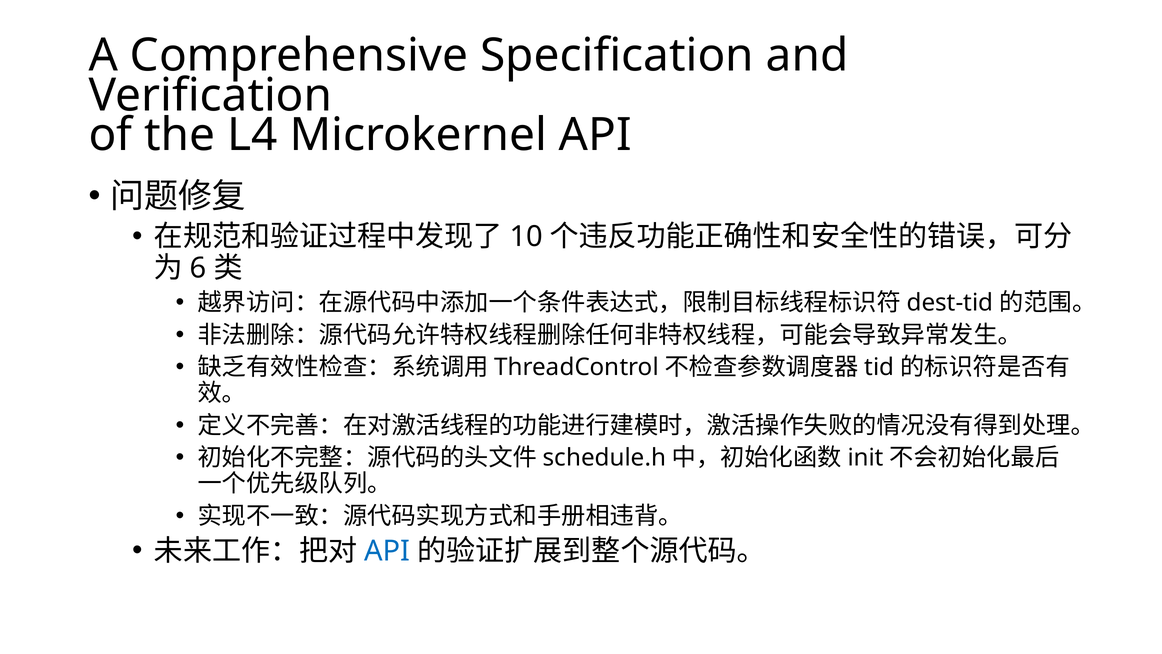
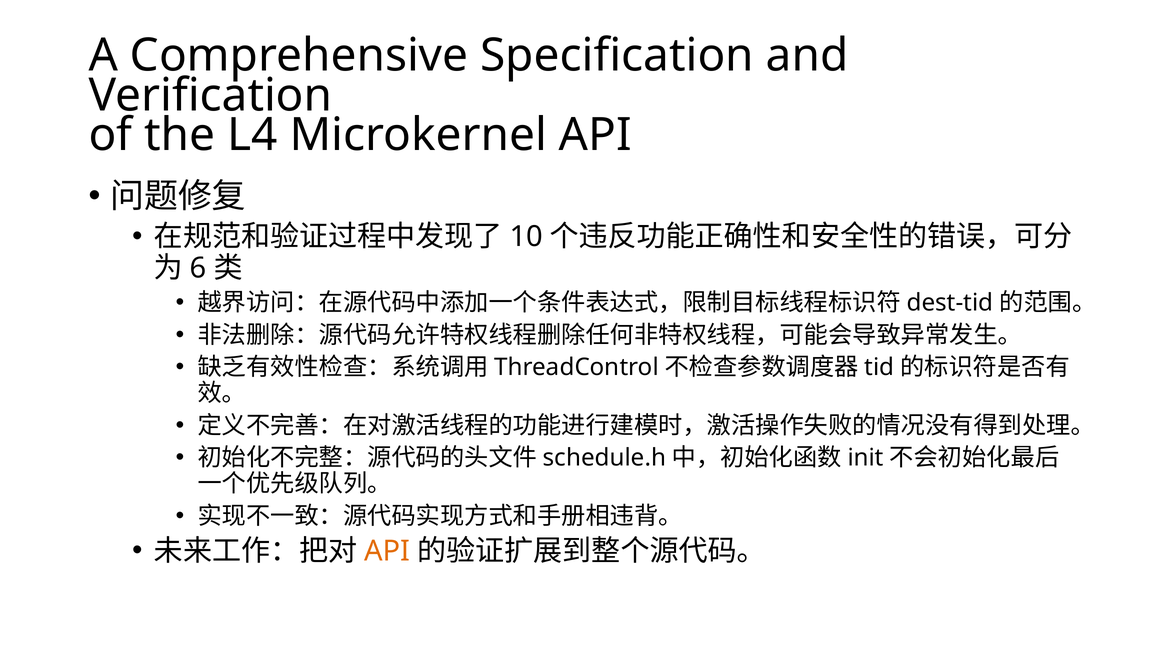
API colour: blue -> orange (387, 551)
